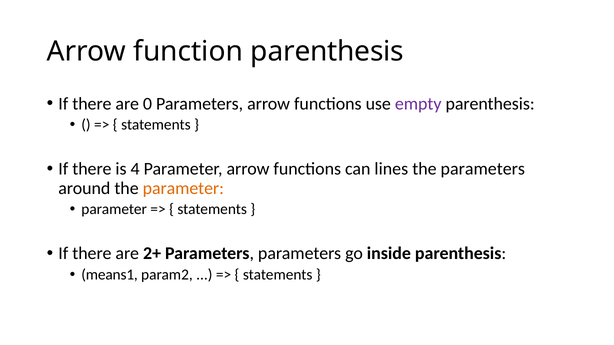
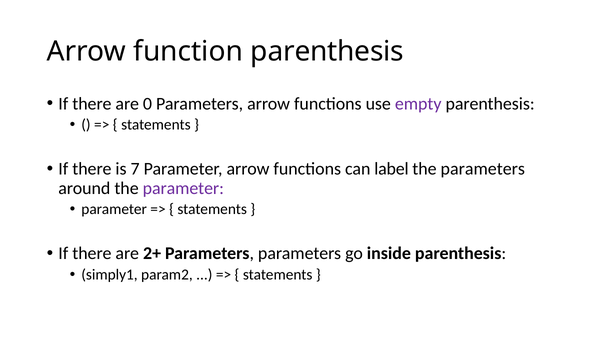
4: 4 -> 7 (135, 169)
lines: lines -> label (391, 169)
parameter colour: orange -> purple (183, 188)
means1: means1 -> simply1 (110, 275)
